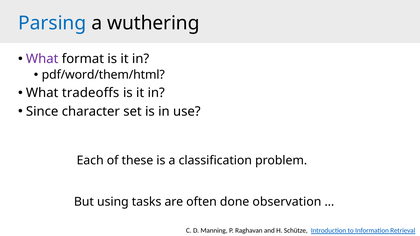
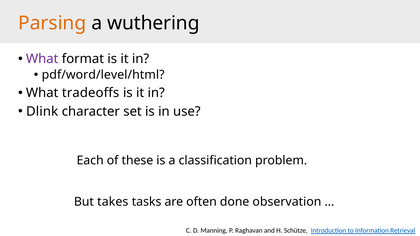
Parsing colour: blue -> orange (52, 23)
pdf/word/them/html: pdf/word/them/html -> pdf/word/level/html (103, 75)
Since: Since -> Dlink (42, 112)
using: using -> takes (113, 202)
